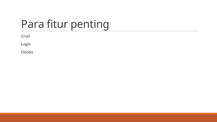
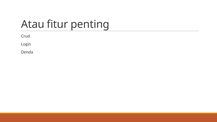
Para: Para -> Atau (33, 24)
